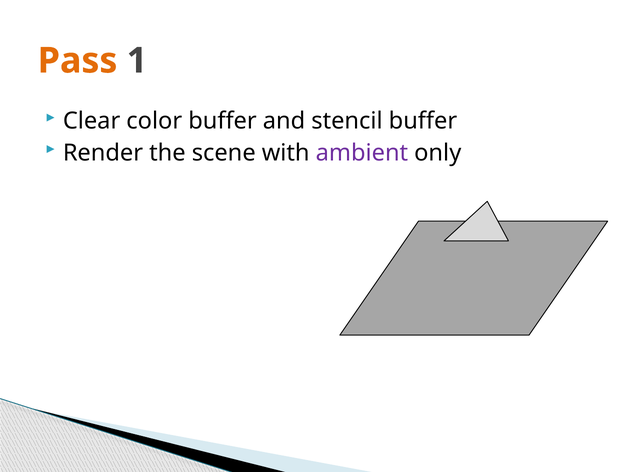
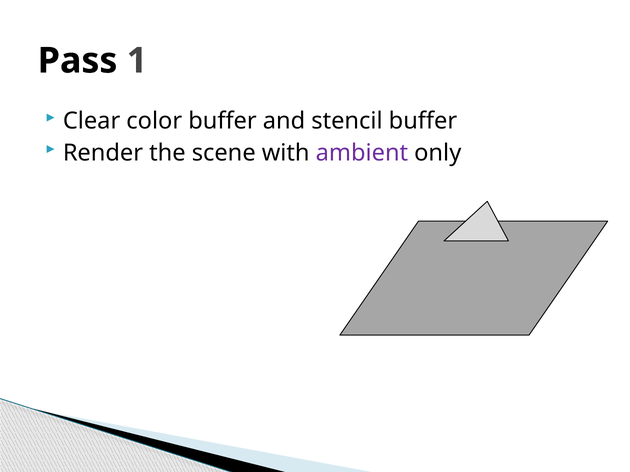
Pass colour: orange -> black (78, 61)
